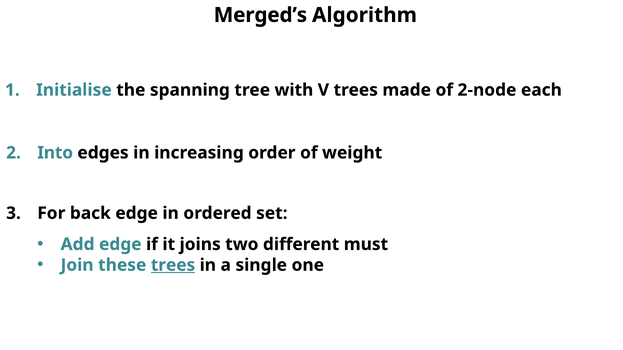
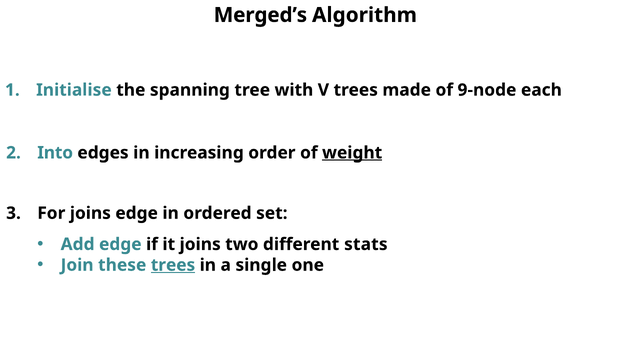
2-node: 2-node -> 9-node (487, 90)
weight underline: none -> present (352, 153)
For back: back -> joins (90, 213)
must: must -> stats (366, 245)
